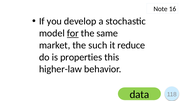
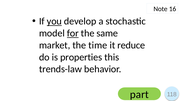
you underline: none -> present (54, 21)
such: such -> time (98, 45)
higher-law: higher-law -> trends-law (60, 69)
data: data -> part (139, 95)
